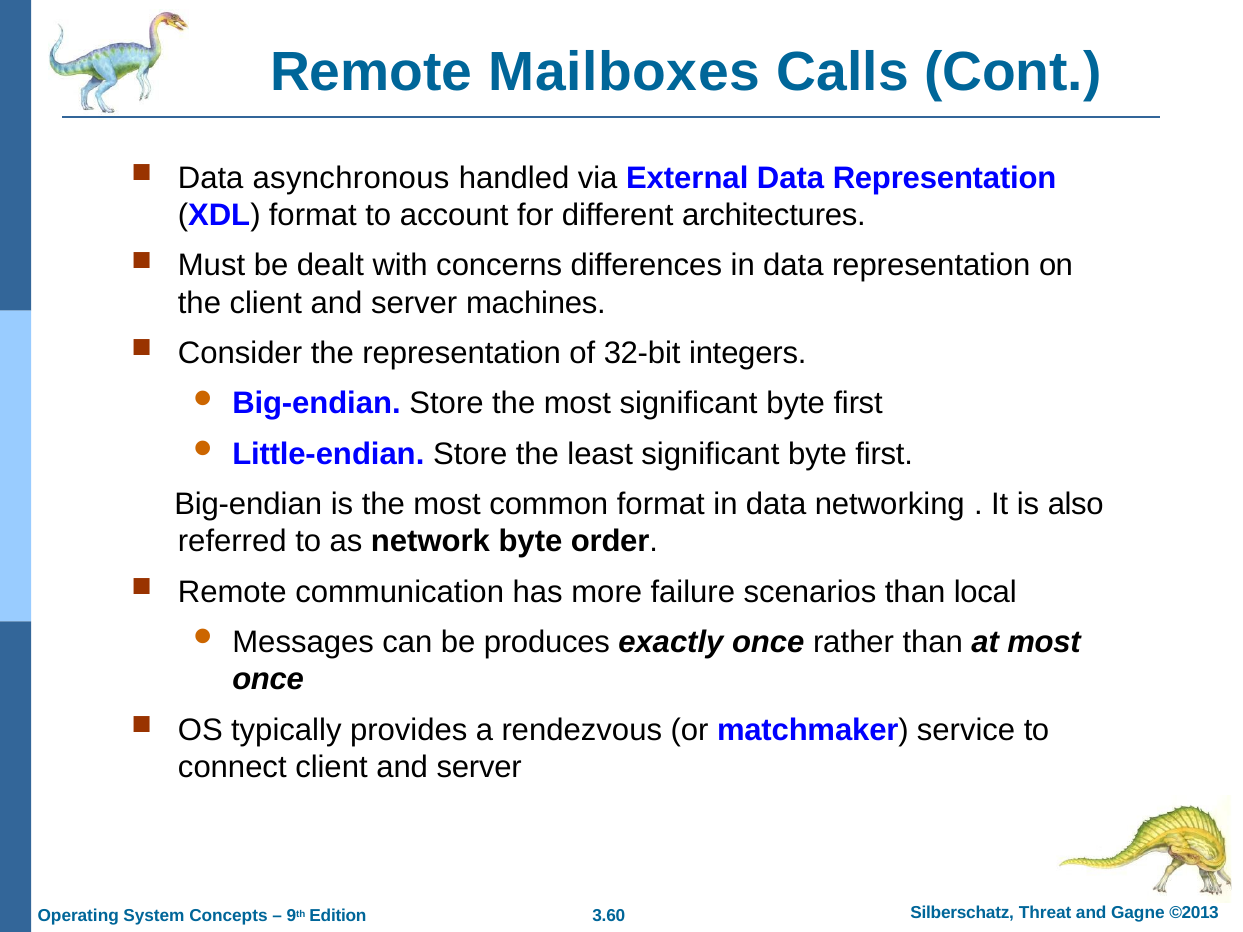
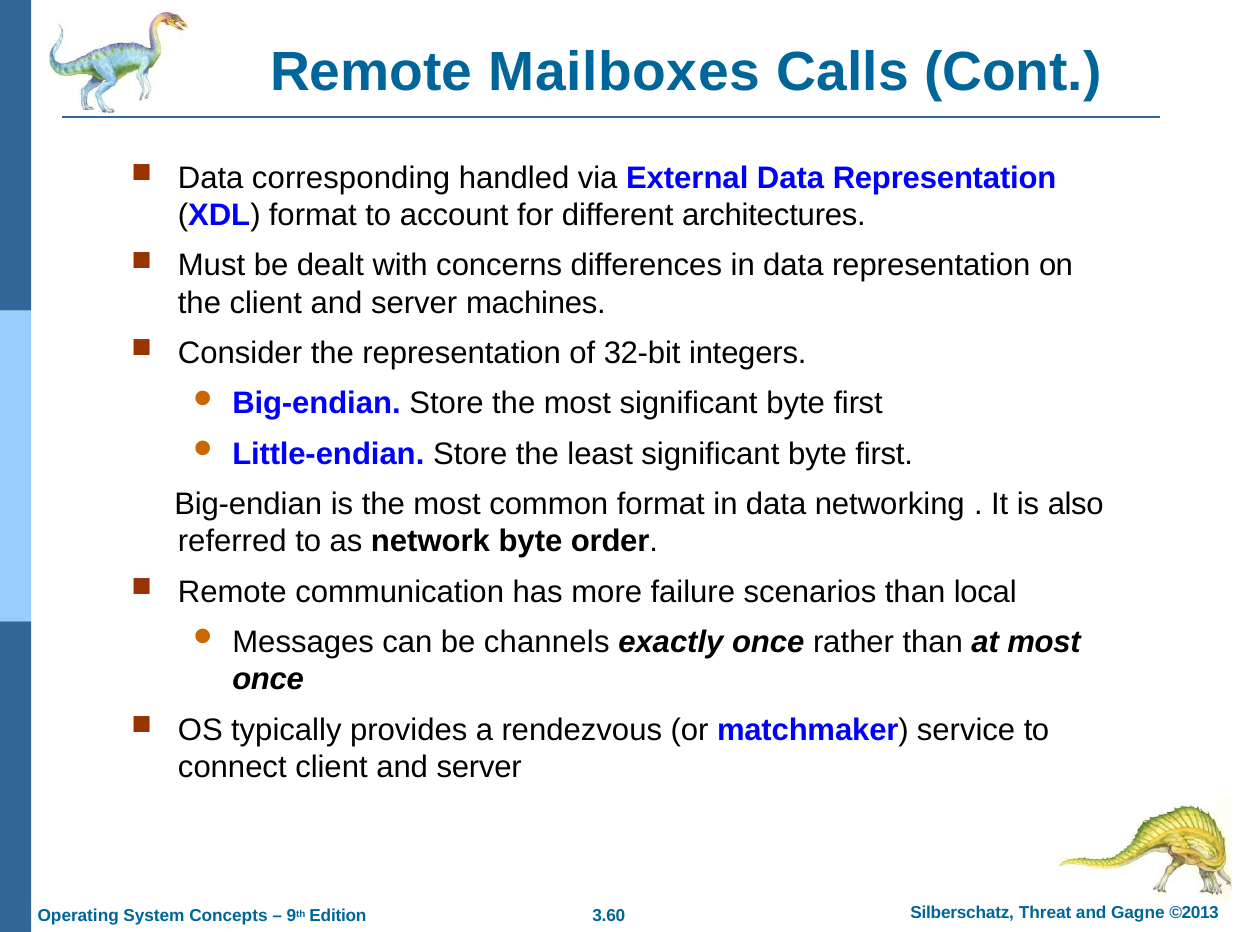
asynchronous: asynchronous -> corresponding (351, 178)
produces: produces -> channels (547, 642)
